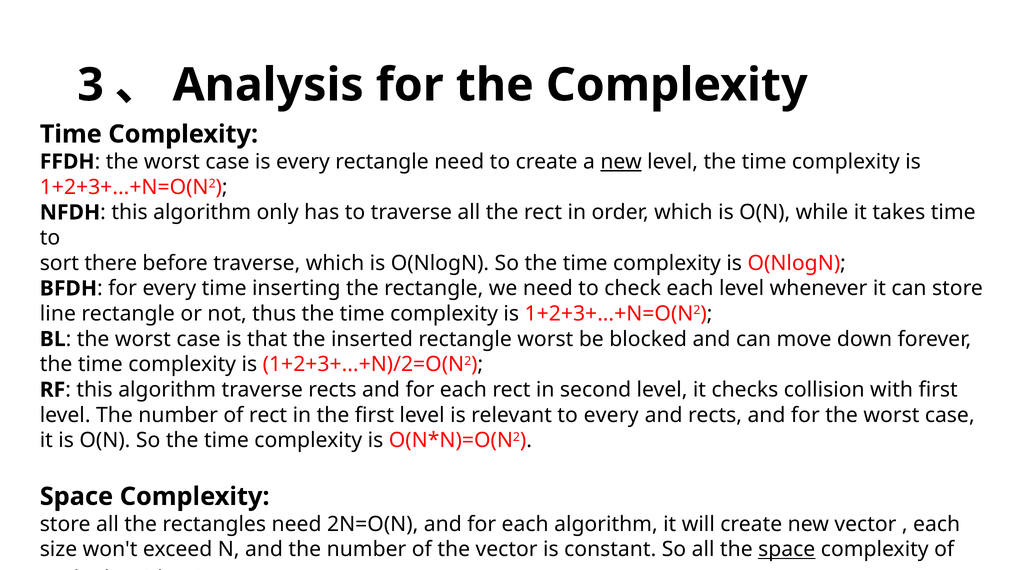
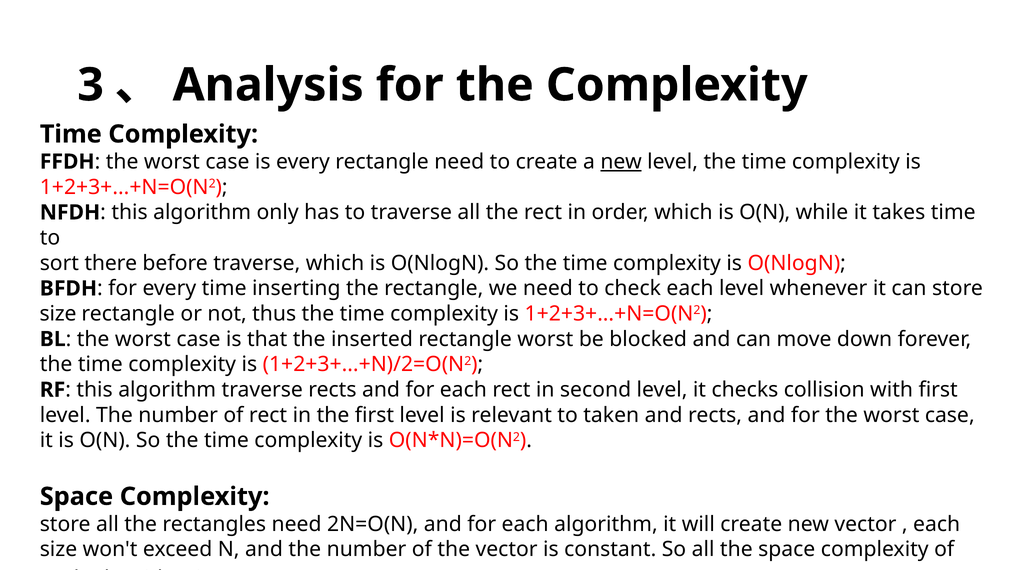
line: line -> size (58, 314)
to every: every -> taken (611, 415)
space underline: present -> none (787, 550)
